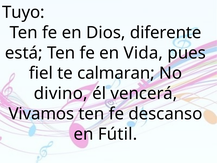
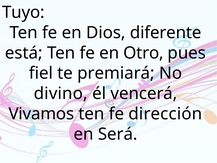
Vida: Vida -> Otro (143, 53)
calmaran: calmaran -> premiará (116, 73)
descanso: descanso -> dirección (165, 114)
Fútil: Fútil -> Será (118, 134)
